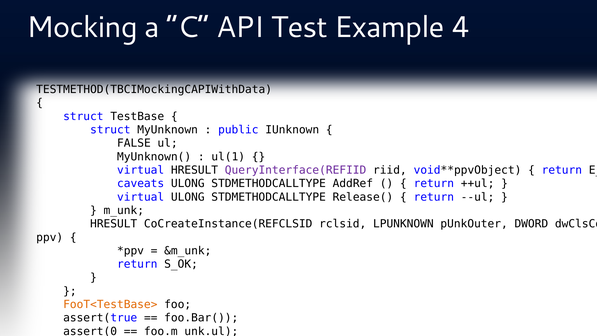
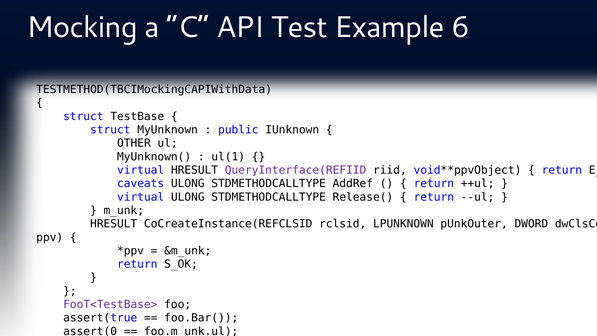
4: 4 -> 6 (460, 27)
FALSE: FALSE -> OTHER (134, 143)
FooT<TestBase> colour: orange -> purple (110, 304)
